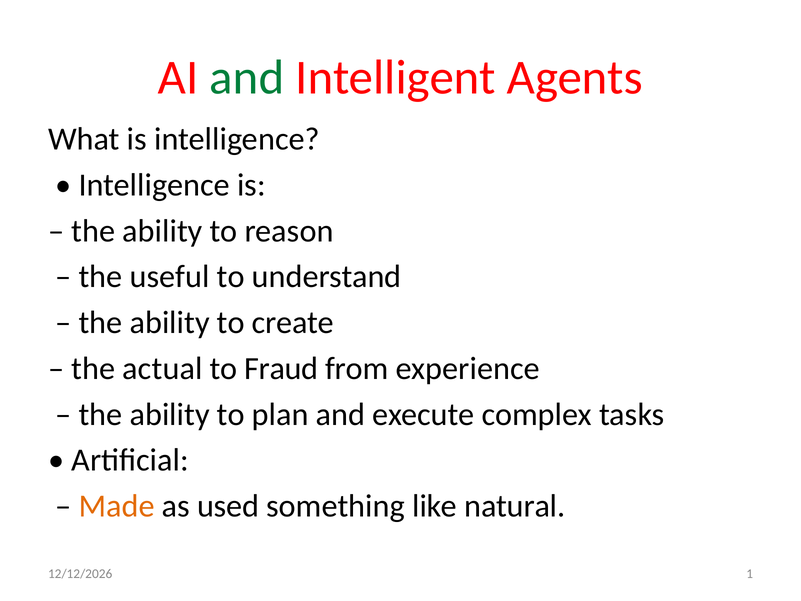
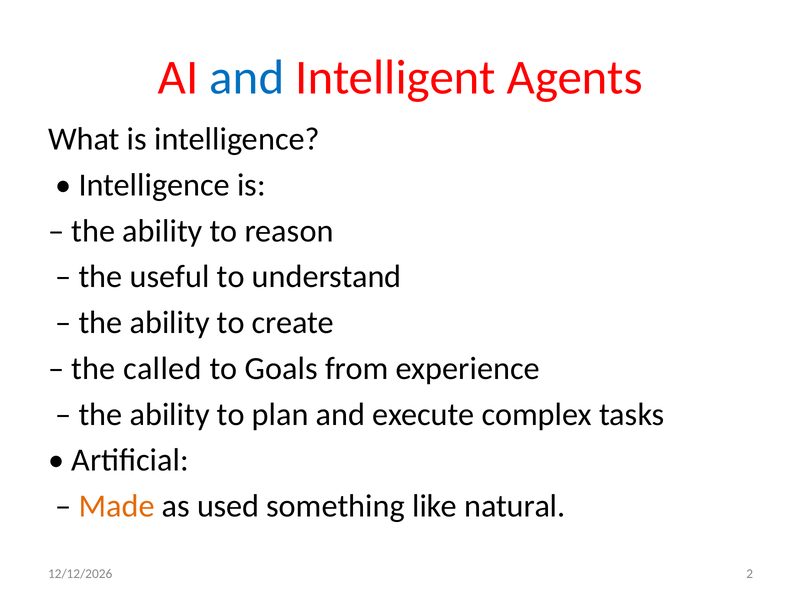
and colour: green -> blue (247, 78)
actual: actual -> called (162, 368)
Fraud: Fraud -> Goals (281, 368)
1: 1 -> 2 (750, 574)
